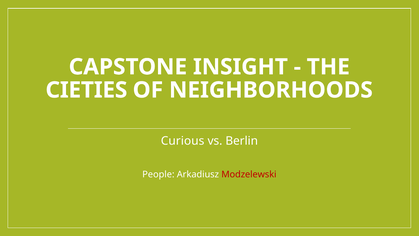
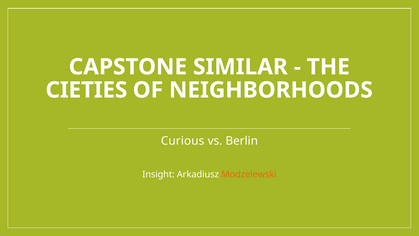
INSIGHT: INSIGHT -> SIMILAR (240, 67)
People: People -> Insight (158, 174)
Modzelewski colour: red -> orange (249, 174)
